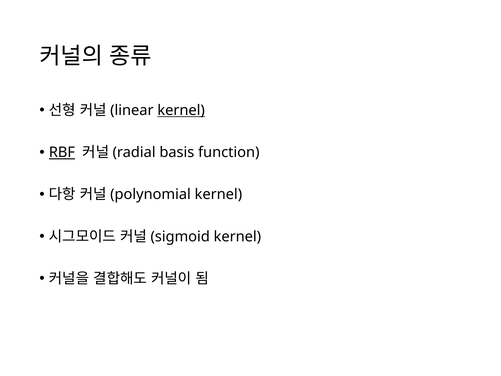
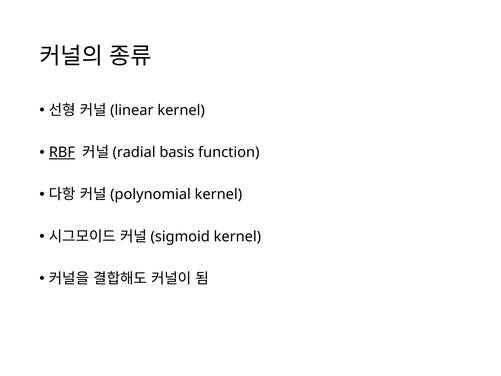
kernel underline: present -> none (181, 110)
